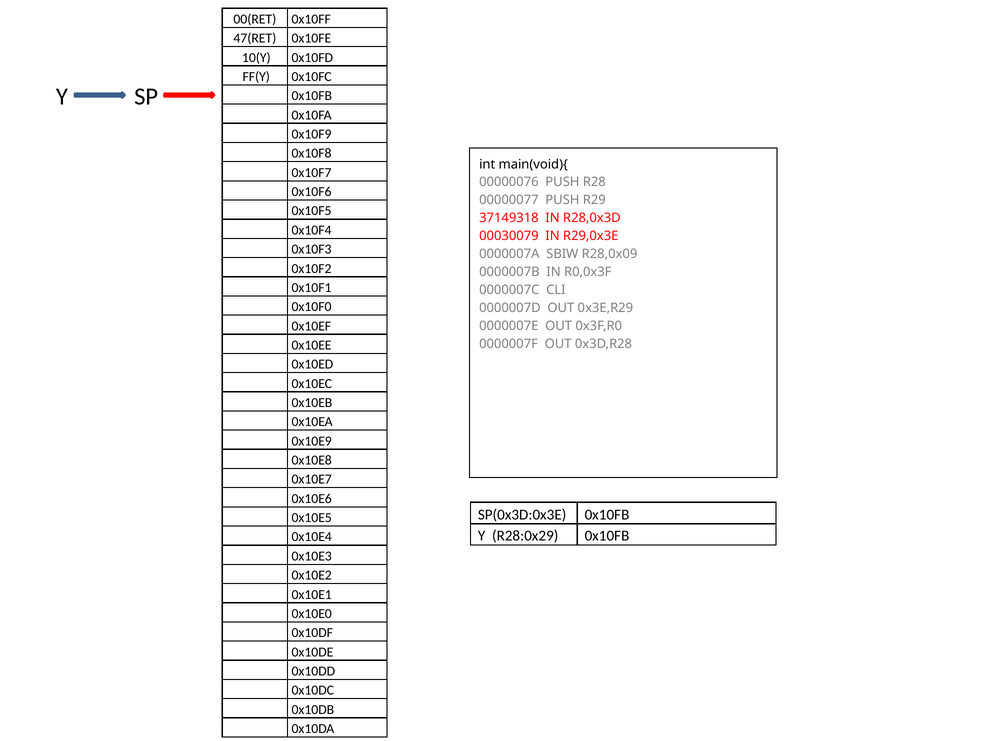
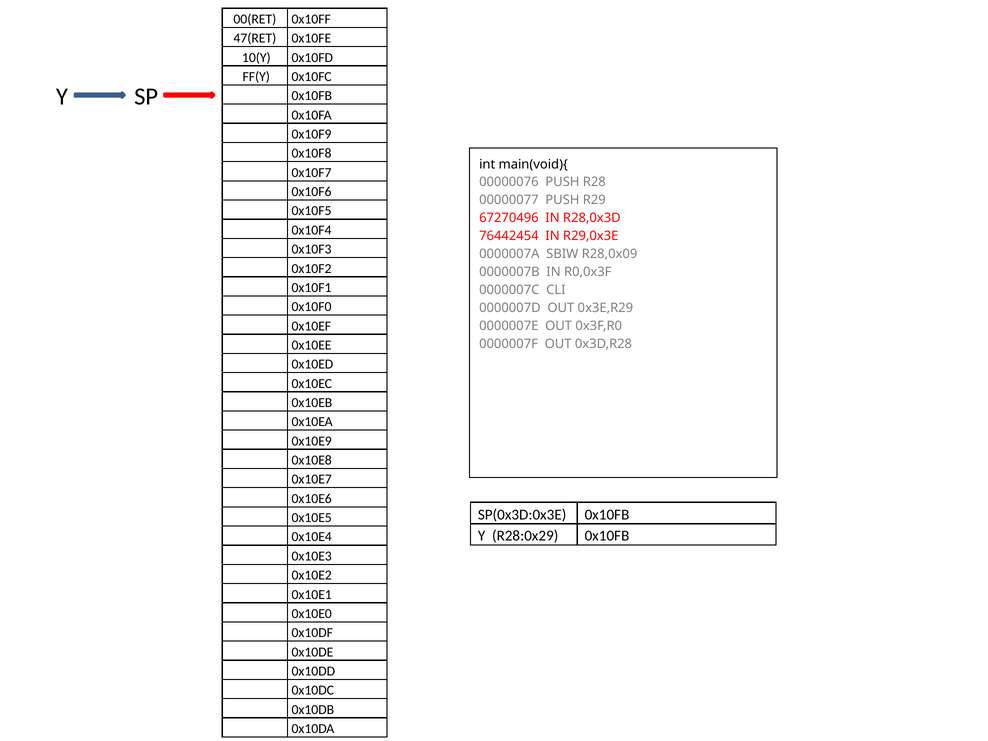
37149318: 37149318 -> 67270496 (509, 218)
00030079: 00030079 -> 76442454 (509, 236)
